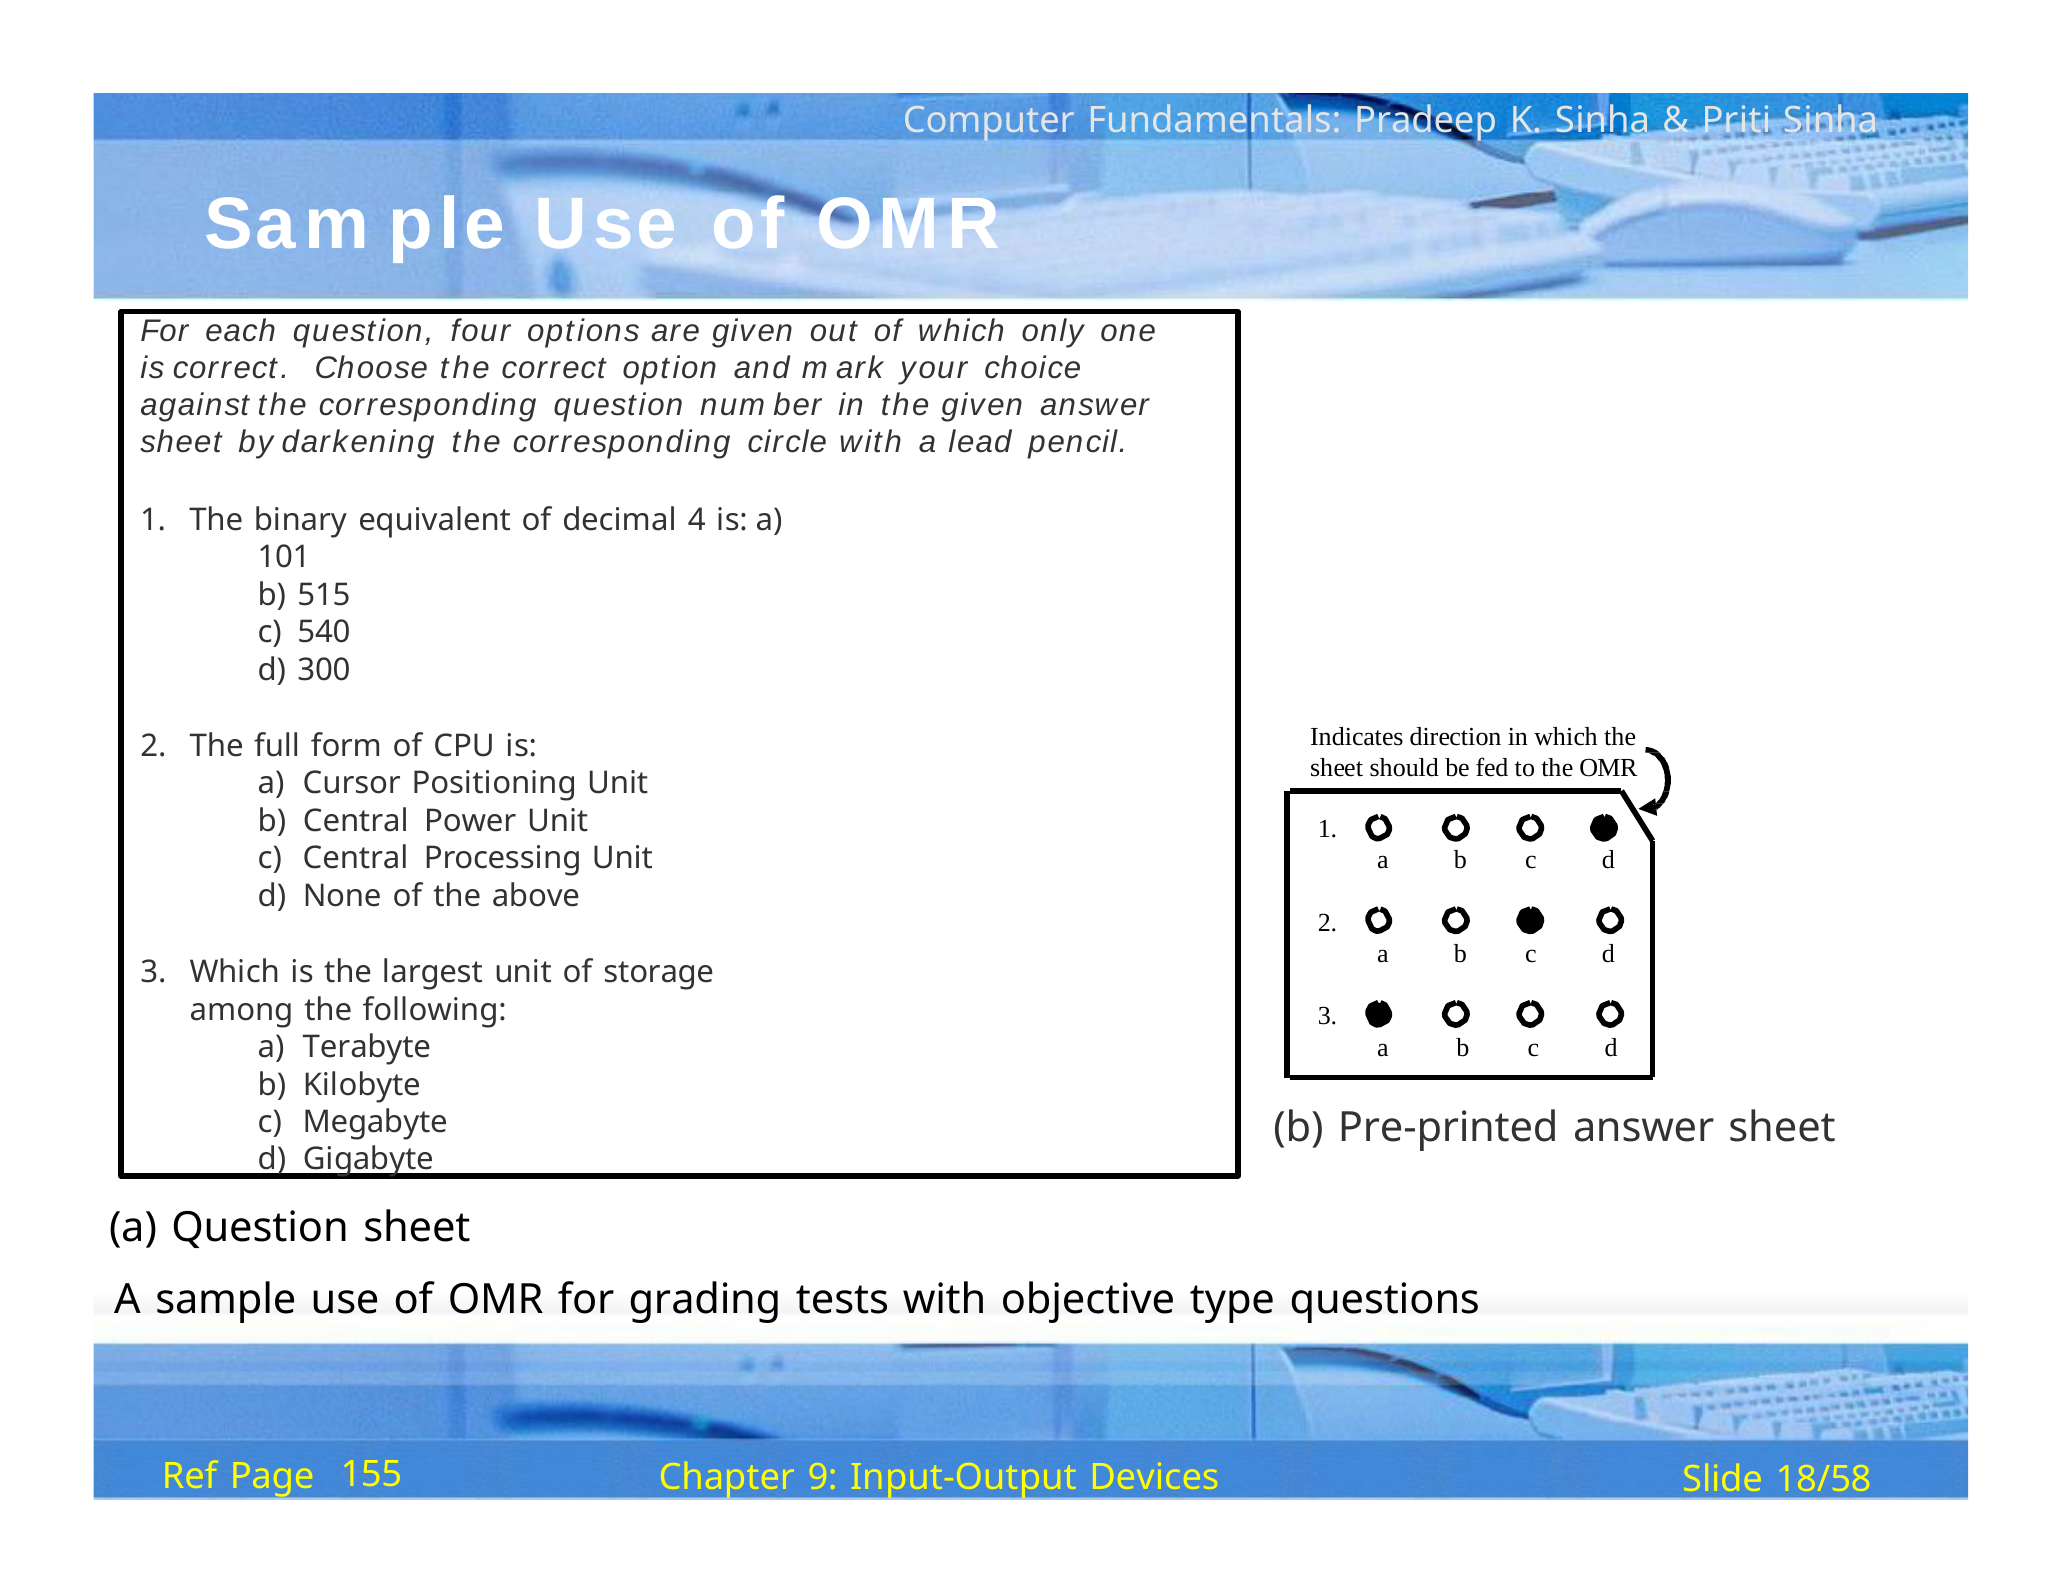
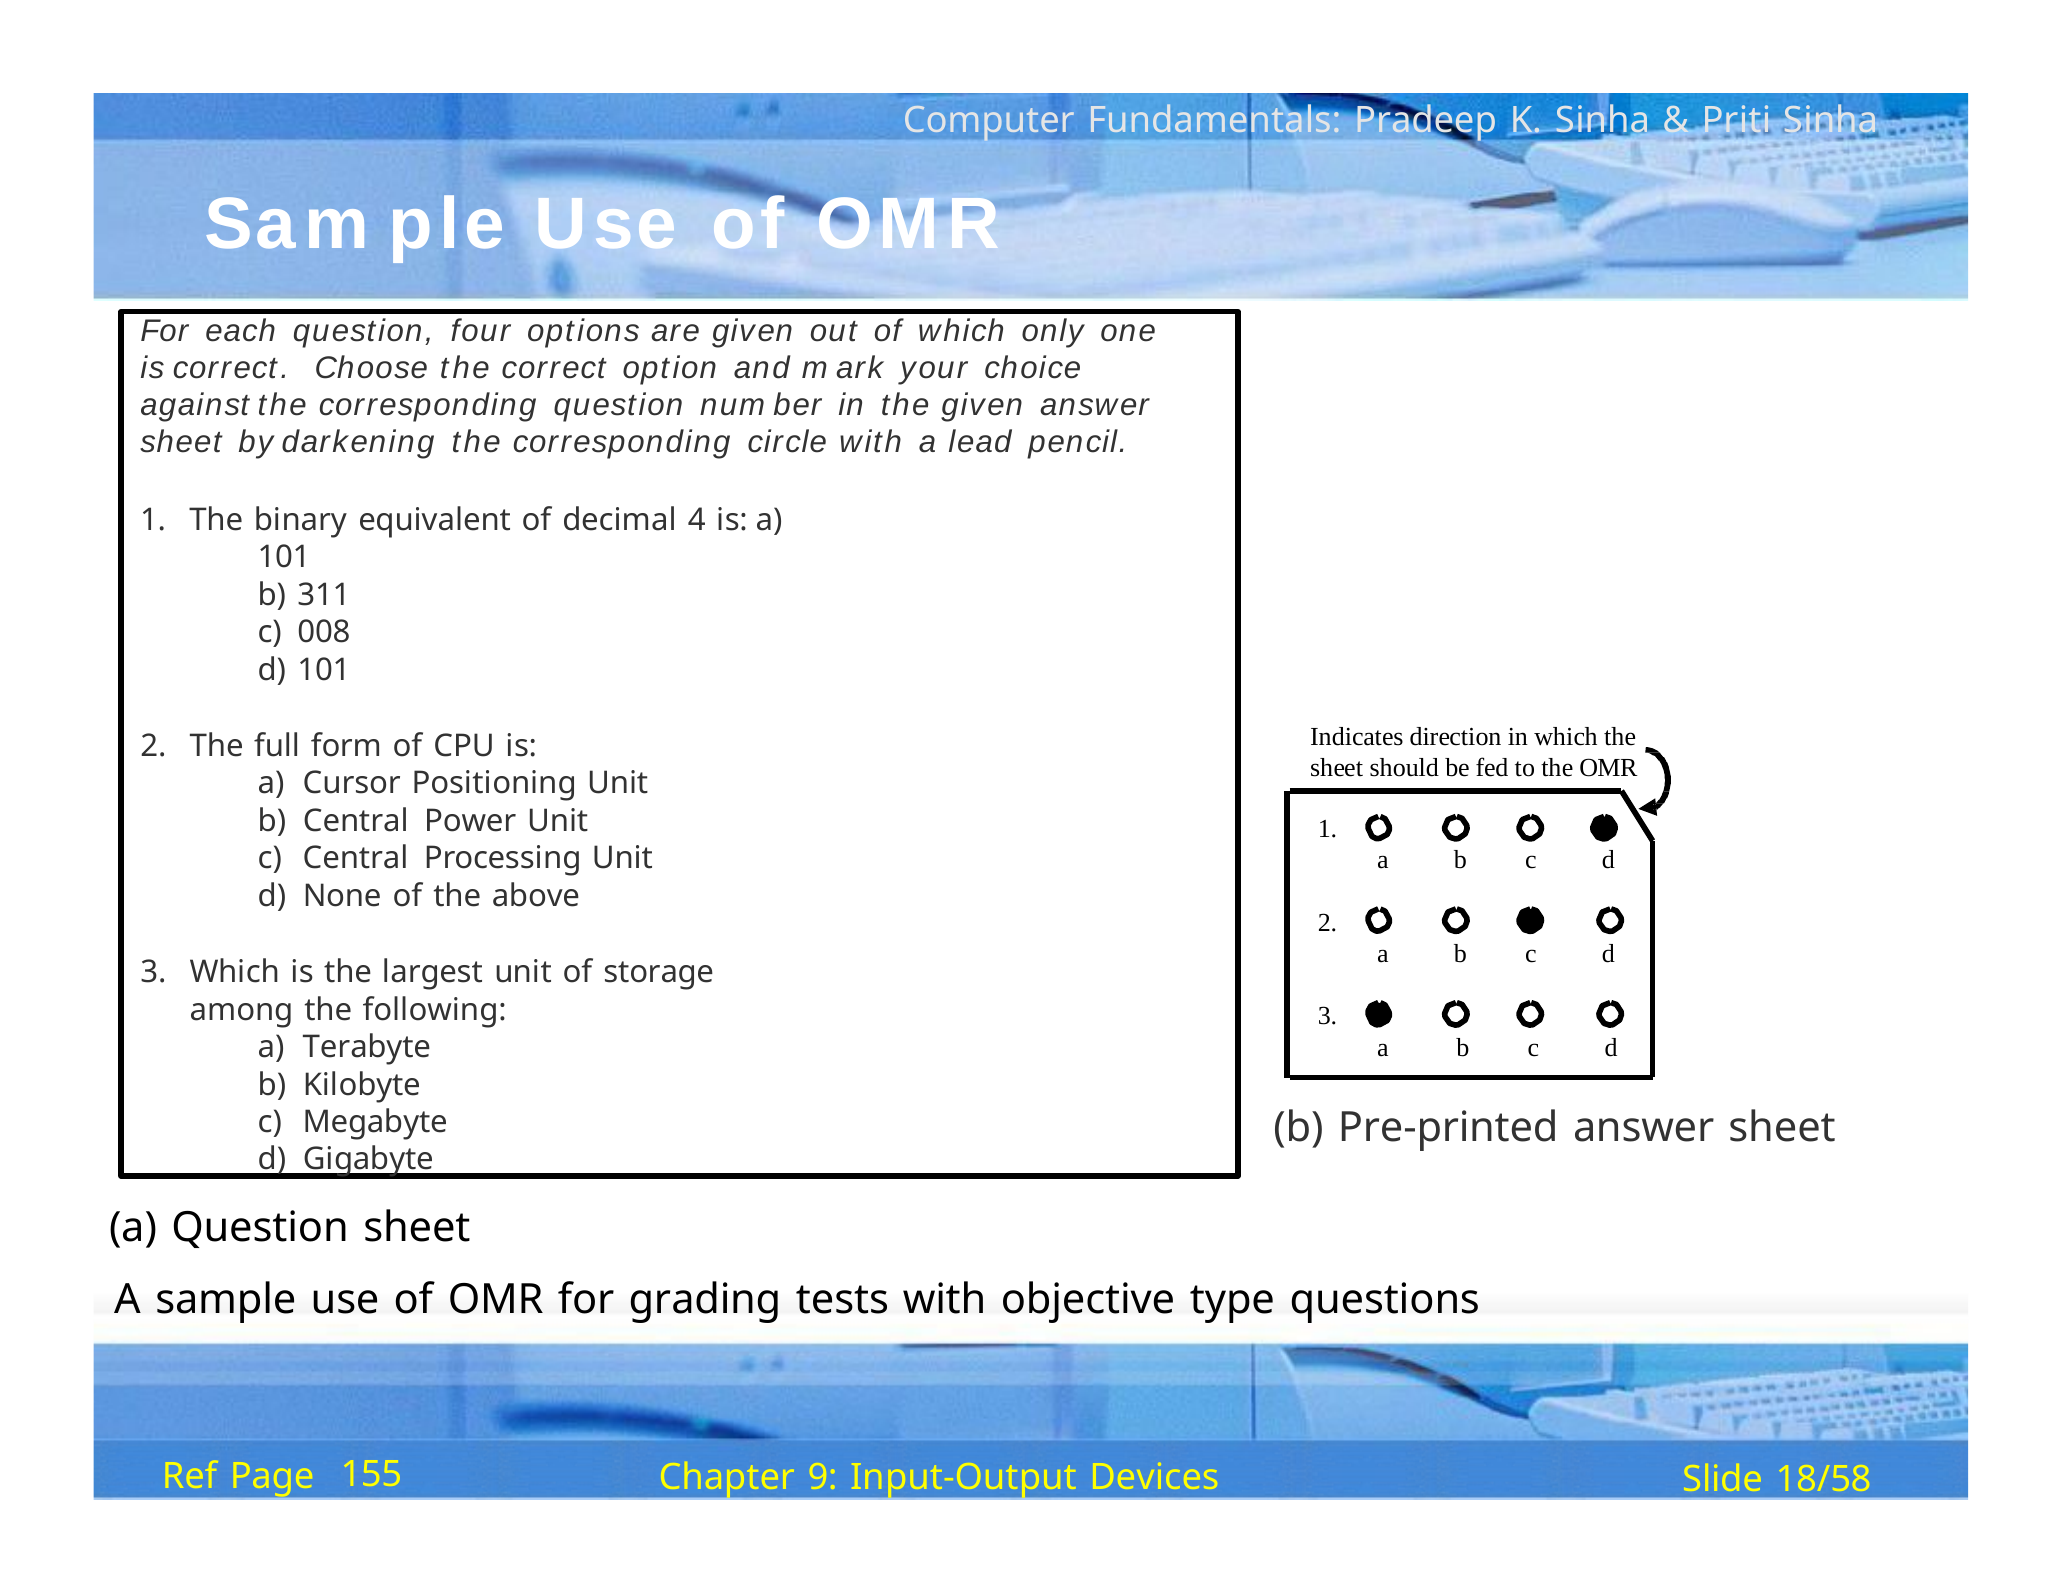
515: 515 -> 311 (324, 595)
540: 540 -> 008 (324, 633)
d 300: 300 -> 101 (324, 670)
